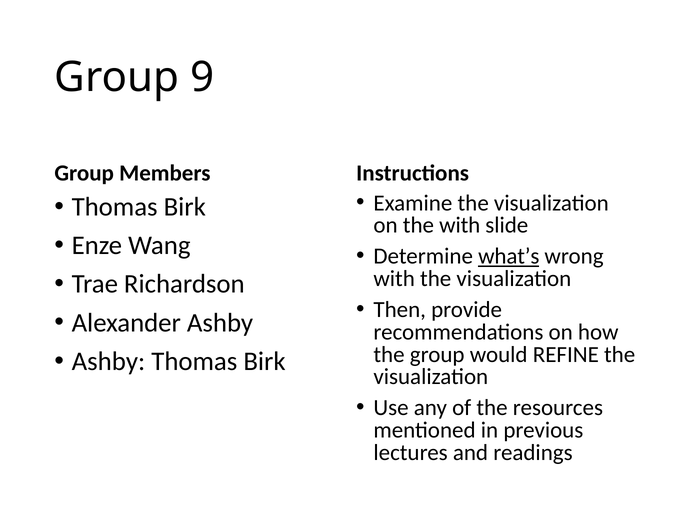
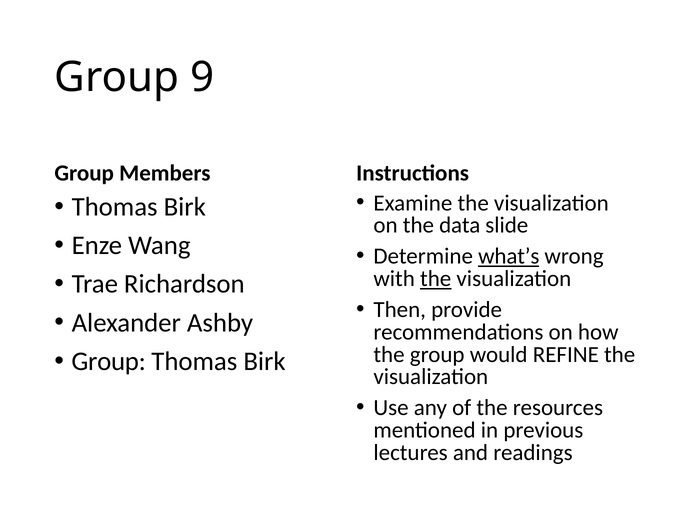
the with: with -> data (460, 225)
the underline: none -> present (436, 278)
Ashby: Ashby -> Group (109, 361)
